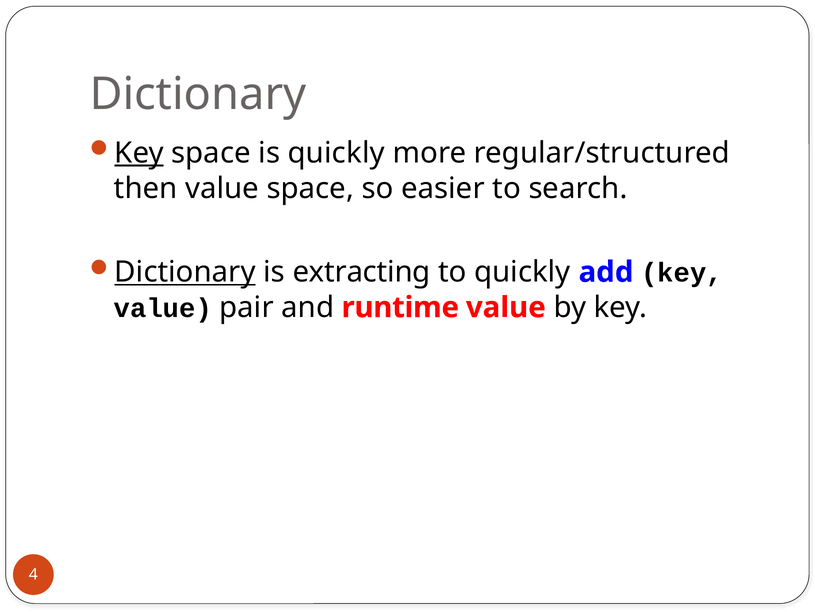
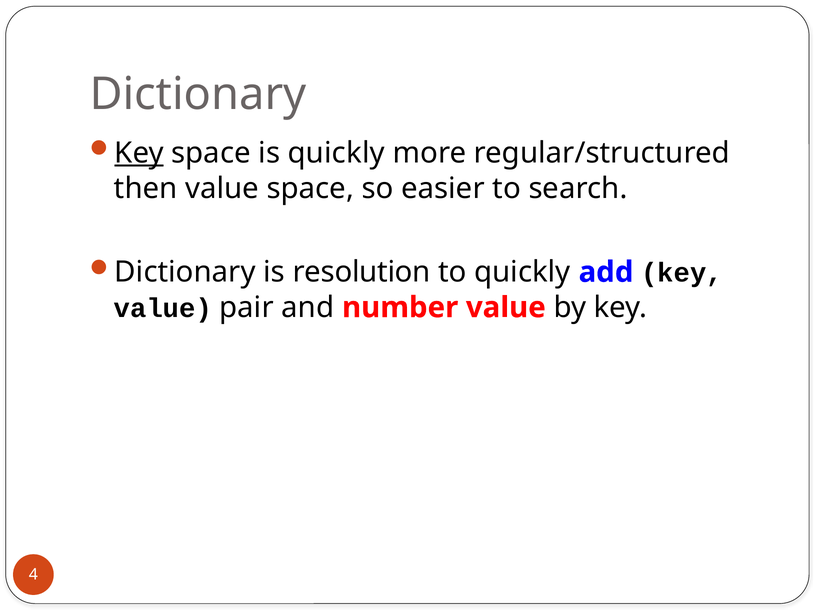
Dictionary underline: present -> none (185, 272)
extracting: extracting -> resolution (362, 272)
runtime: runtime -> number (400, 307)
